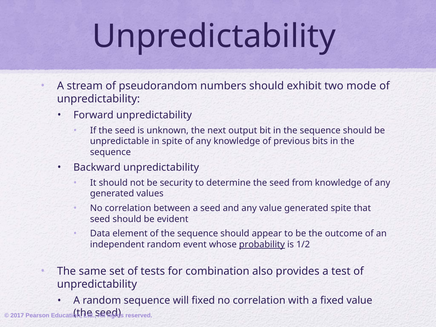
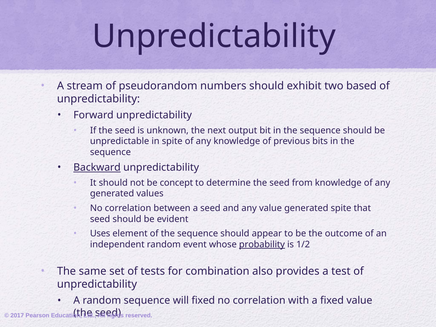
mode: mode -> based (361, 86)
Backward underline: none -> present (97, 168)
security: security -> concept (176, 183)
Data: Data -> Uses (100, 234)
